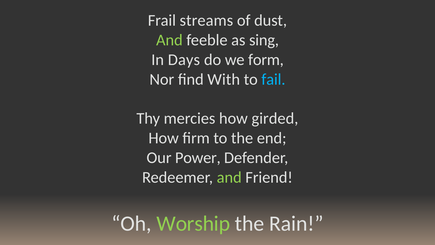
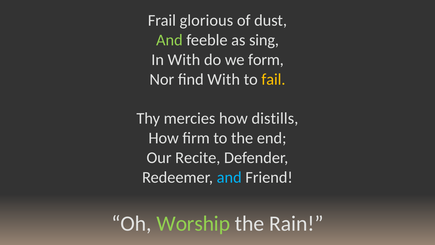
streams: streams -> glorious (206, 20)
In Days: Days -> With (184, 60)
fail colour: light blue -> yellow (273, 79)
girded: girded -> distills (275, 118)
Power: Power -> Recite (198, 157)
and colour: light green -> light blue (229, 177)
